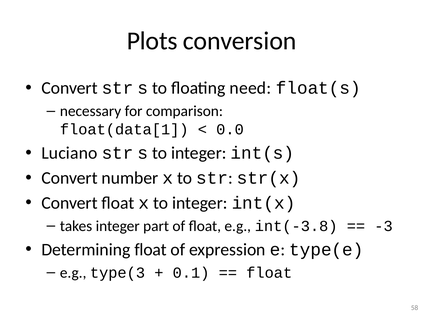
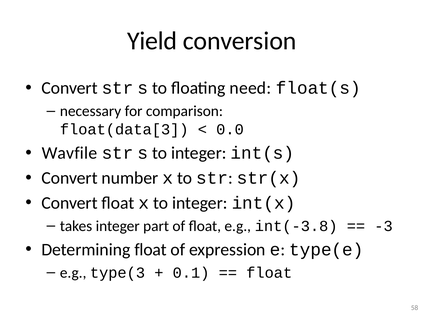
Plots: Plots -> Yield (152, 41)
float(data[1: float(data[1 -> float(data[3 (124, 129)
Luciano: Luciano -> Wavfile (69, 153)
